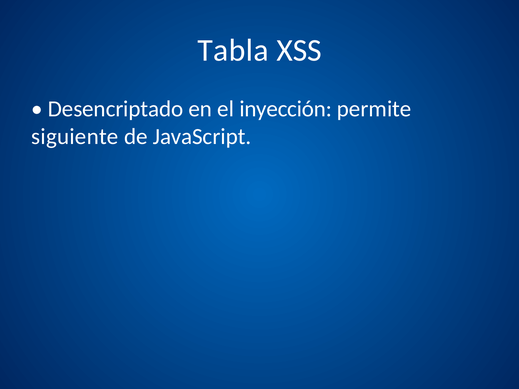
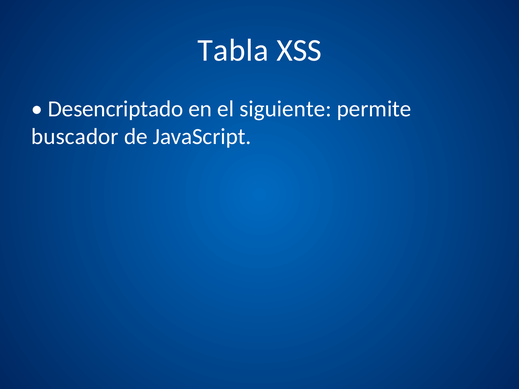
inyección: inyección -> siguiente (285, 109)
siguiente: siguiente -> buscador (75, 137)
